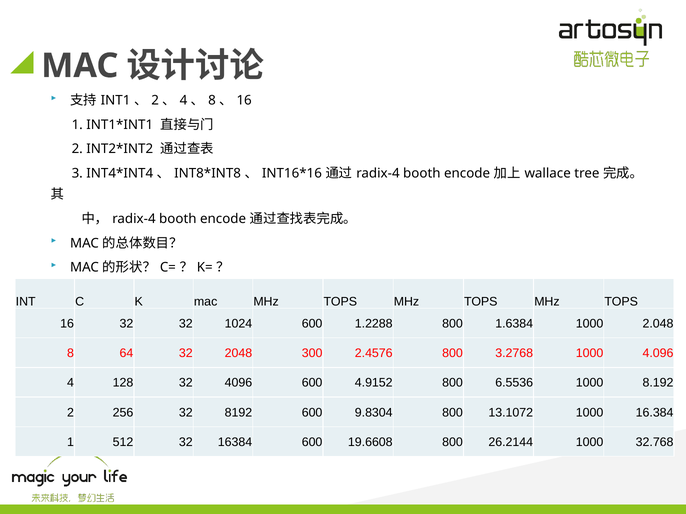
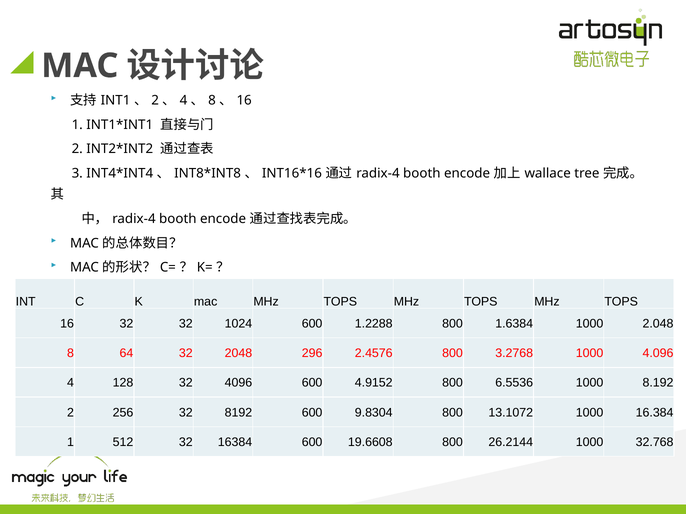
300: 300 -> 296 (312, 354)
